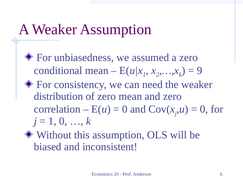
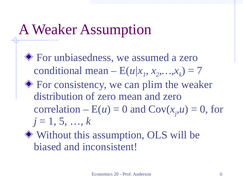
9: 9 -> 7 (200, 71)
need: need -> plim (152, 85)
1 0: 0 -> 5 (63, 121)
